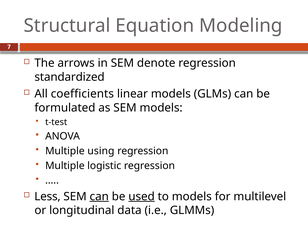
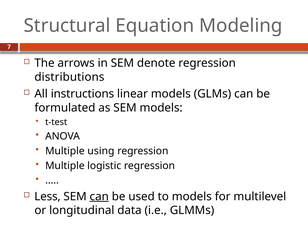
standardized: standardized -> distributions (69, 77)
coefficients: coefficients -> instructions (82, 94)
used underline: present -> none (142, 196)
